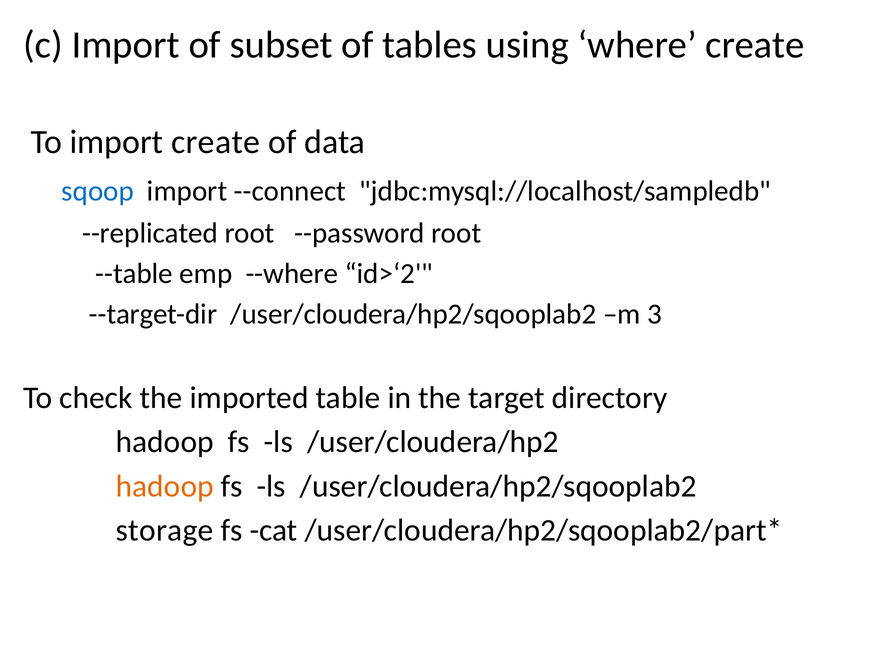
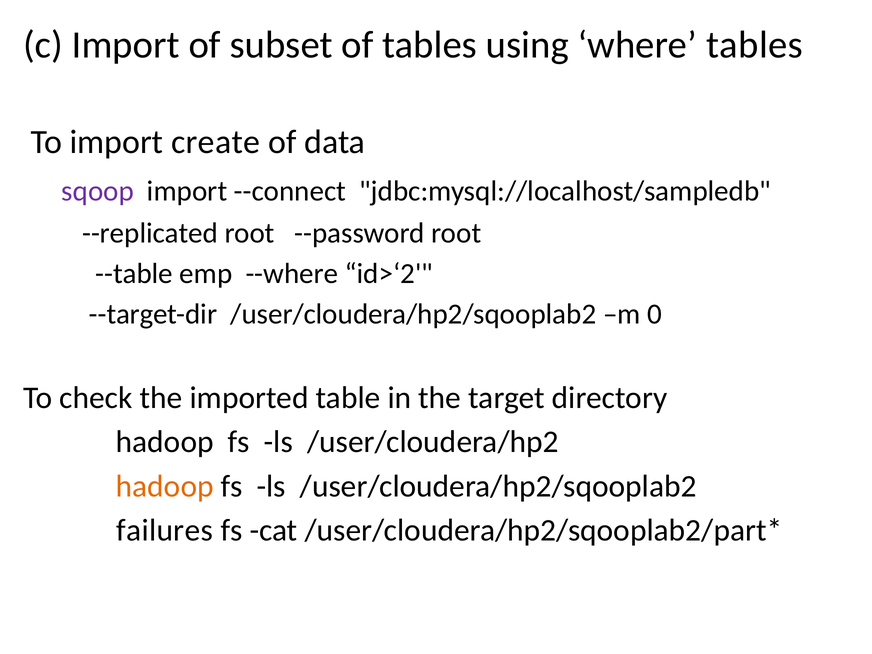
where create: create -> tables (755, 45)
sqoop colour: blue -> purple (98, 191)
3: 3 -> 0 (655, 314)
storage: storage -> failures (165, 530)
